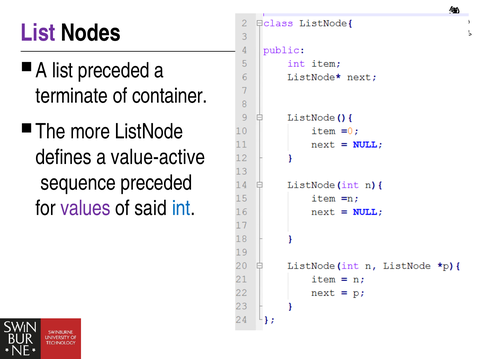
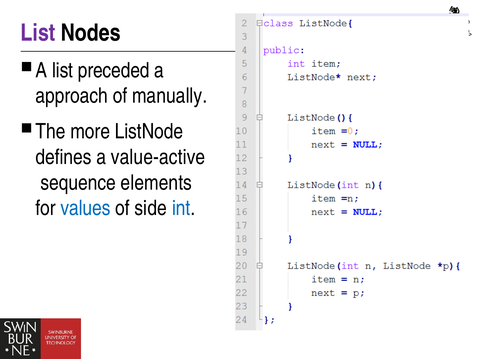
terminate: terminate -> approach (72, 96)
container: container -> manually (170, 96)
sequence preceded: preceded -> elements (156, 182)
values colour: purple -> blue (85, 208)
said: said -> side (151, 208)
